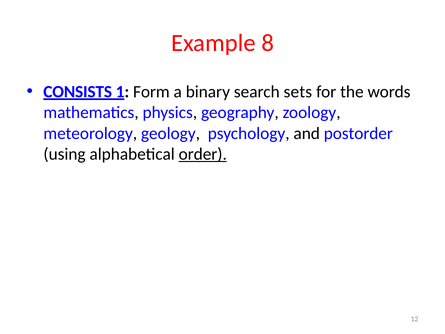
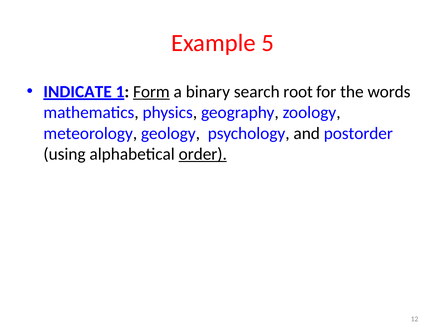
8: 8 -> 5 (268, 43)
CONSISTS: CONSISTS -> INDICATE (78, 92)
Form underline: none -> present (151, 92)
sets: sets -> root (298, 92)
